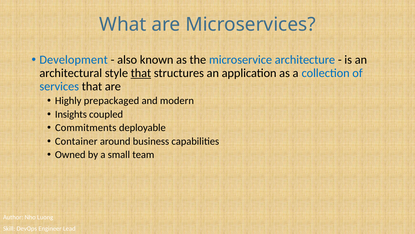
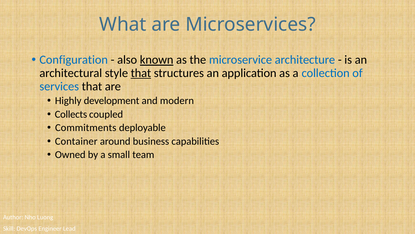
Development: Development -> Configuration (74, 60)
known underline: none -> present (157, 60)
prepackaged: prepackaged -> development (112, 101)
Insights: Insights -> Collects (71, 114)
